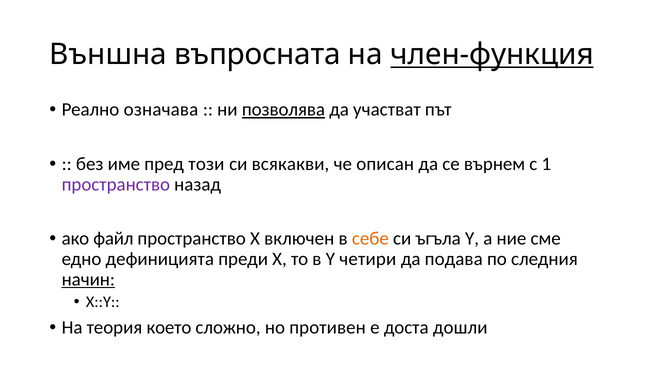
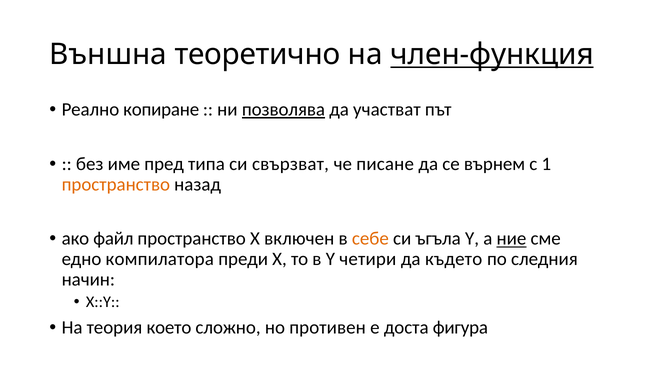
въпросната: въпросната -> теоретично (258, 55)
означава: означава -> копиране (161, 110)
този: този -> типа (206, 164)
всякакви: всякакви -> свързват (290, 164)
описан: описан -> писане (385, 164)
пространство colour: purple -> orange (116, 184)
ние underline: none -> present (511, 239)
дефиницията: дефиницията -> компилатора (160, 259)
подава: подава -> където (454, 259)
начин underline: present -> none (88, 280)
дошли: дошли -> фигура (460, 328)
